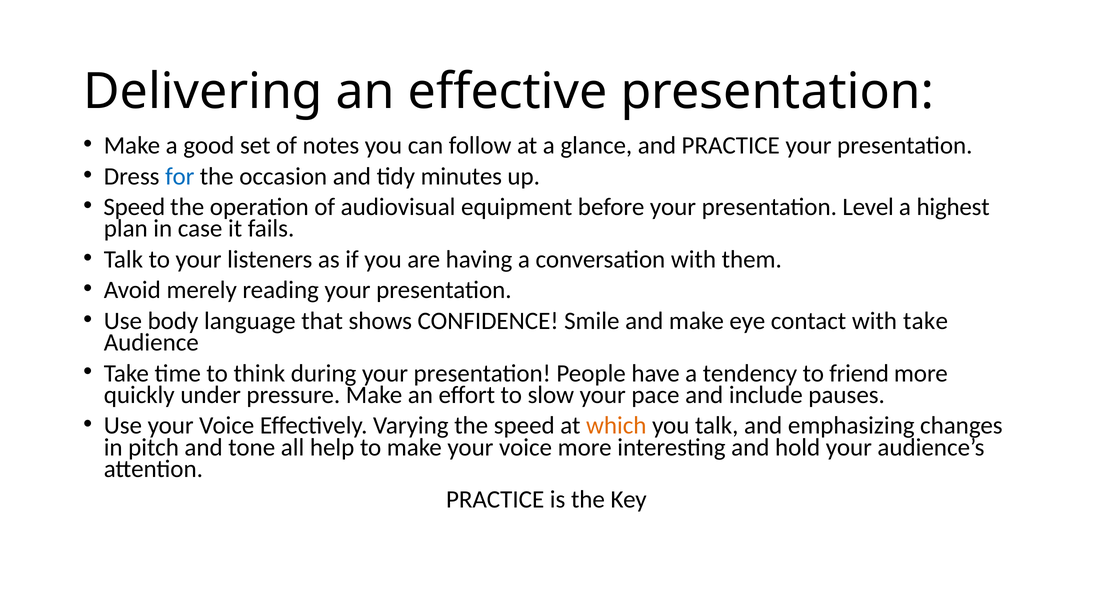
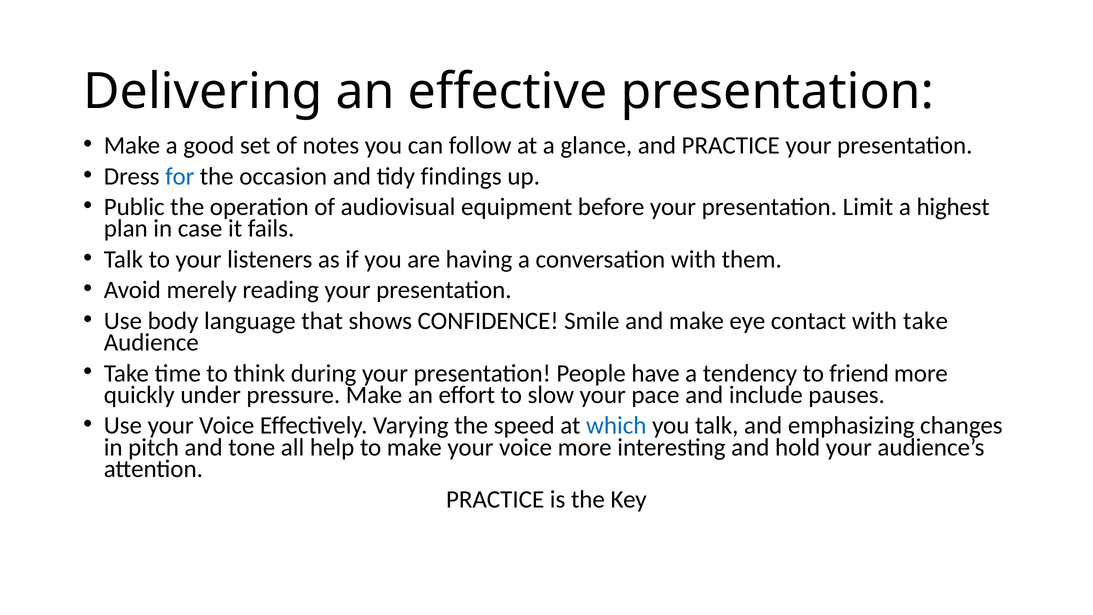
minutes: minutes -> findings (461, 176)
Speed: Speed -> Public (134, 207)
Level: Level -> Limit (868, 207)
which colour: orange -> blue (616, 425)
